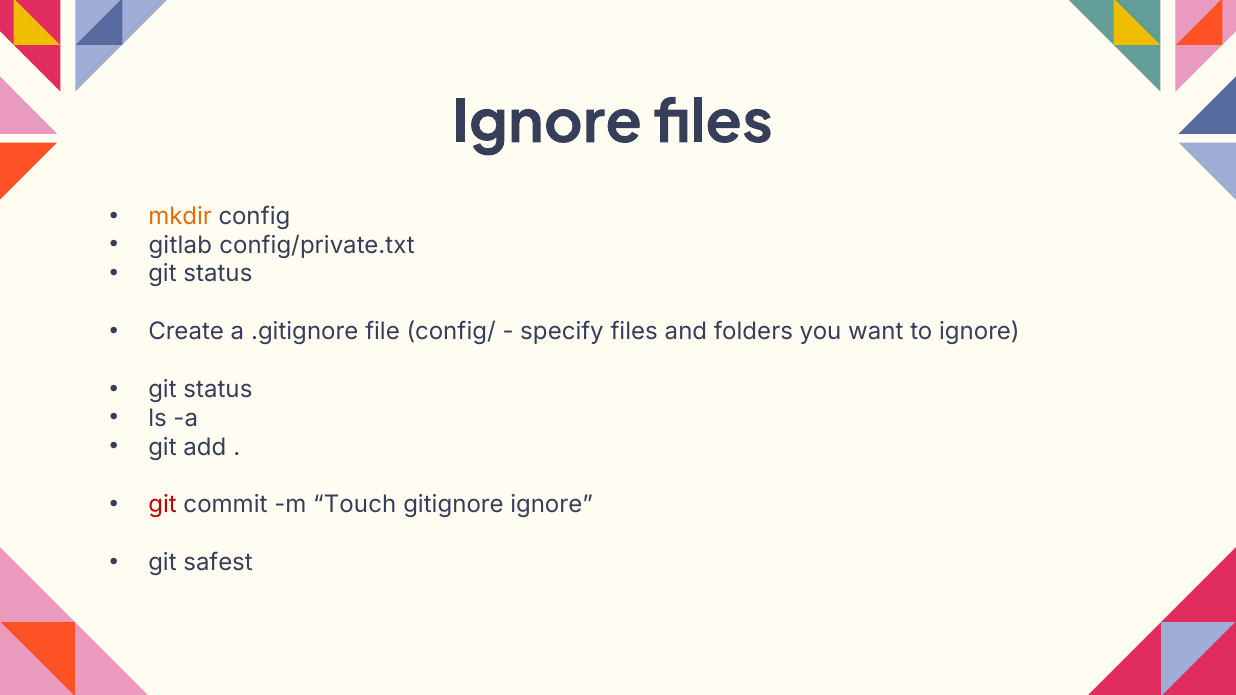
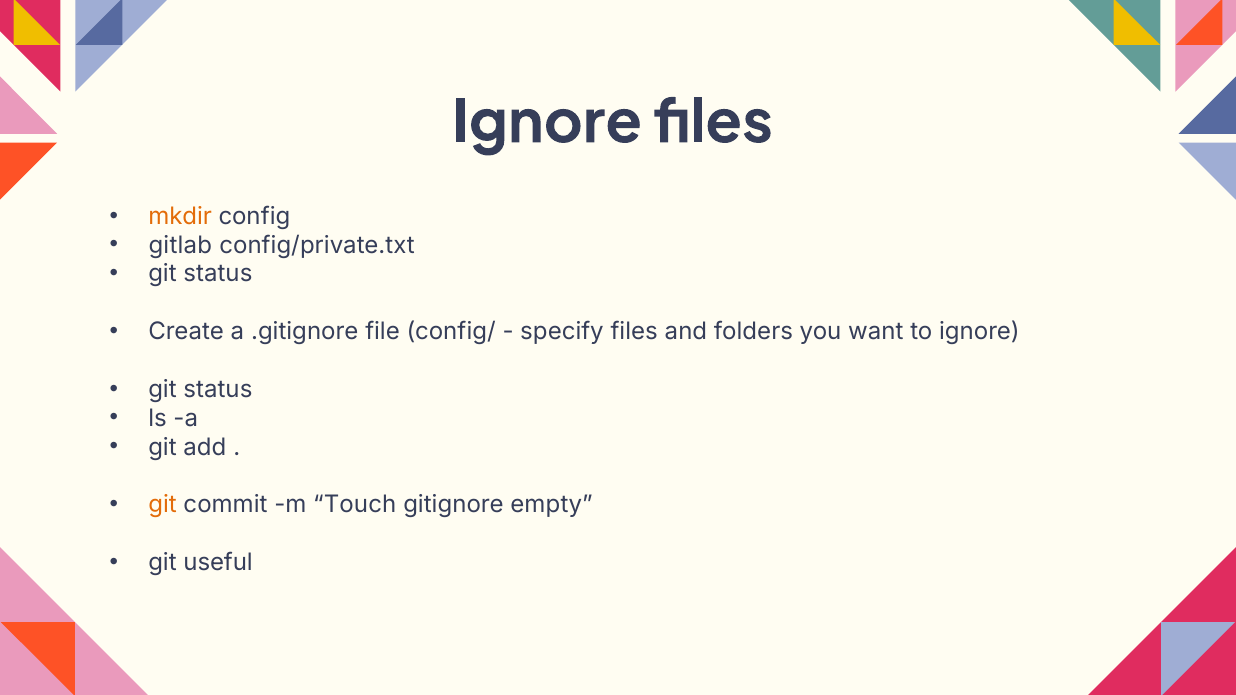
git colour: red -> orange (163, 505)
gitignore ignore: ignore -> empty (552, 505)
safest: safest -> useful (218, 563)
